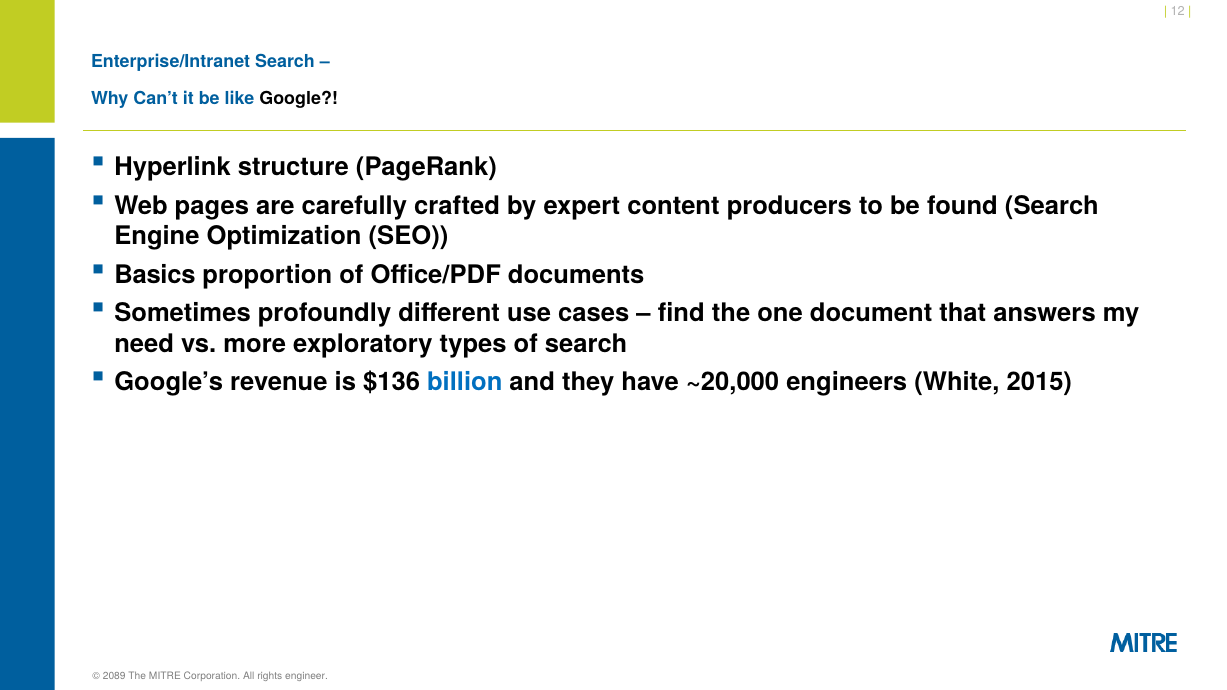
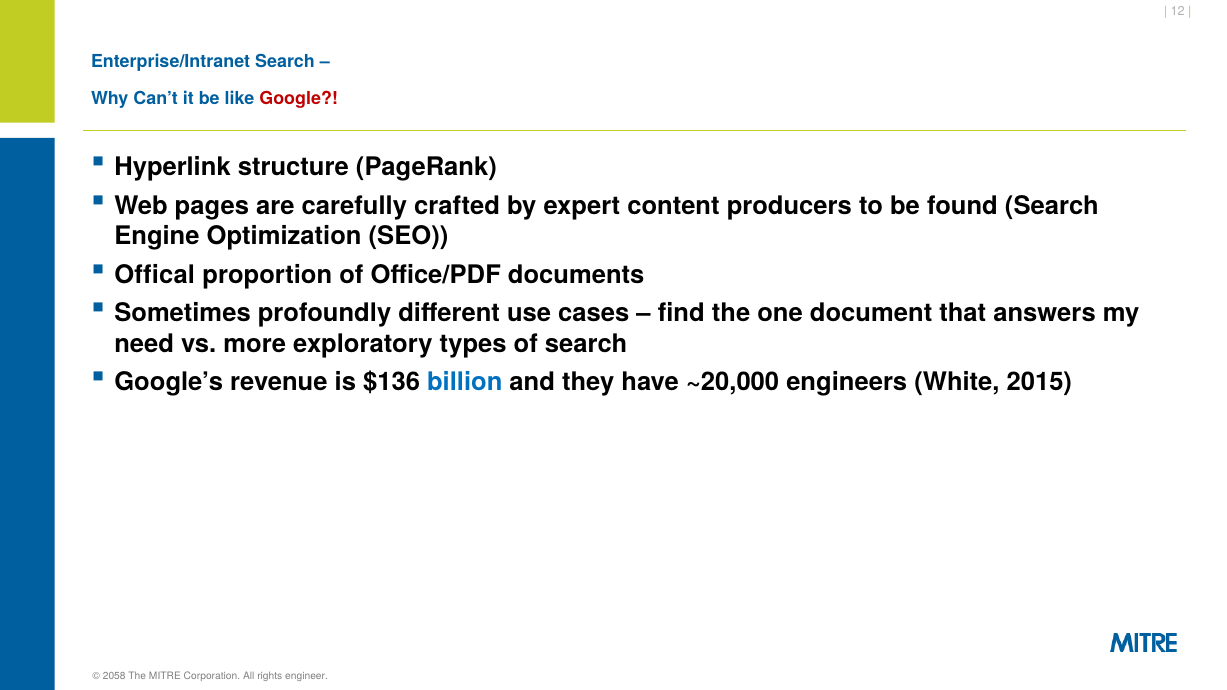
Google colour: black -> red (299, 99)
Basics: Basics -> Offical (155, 275)
2089: 2089 -> 2058 (114, 676)
